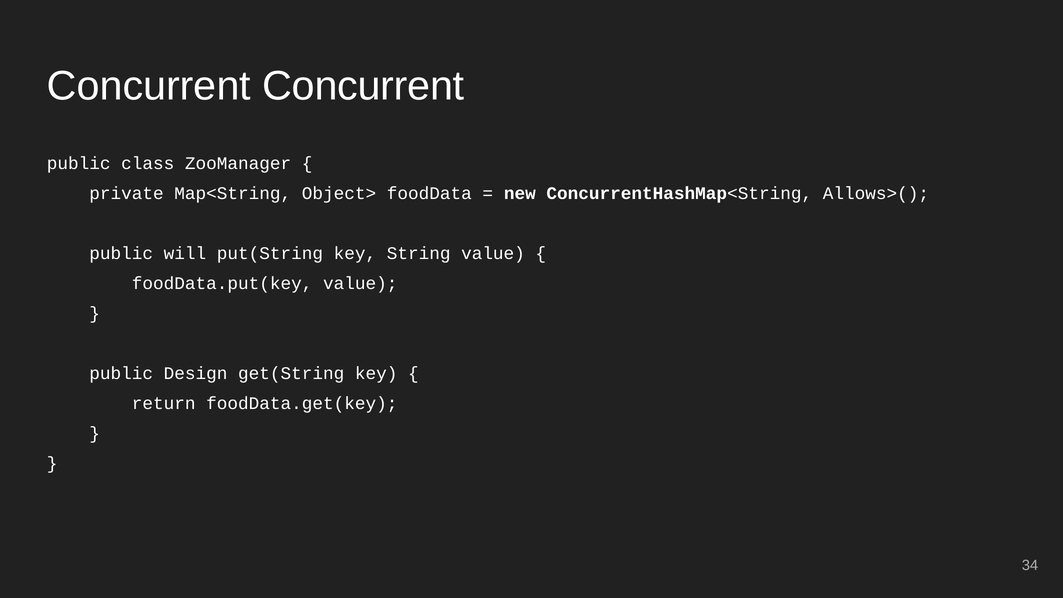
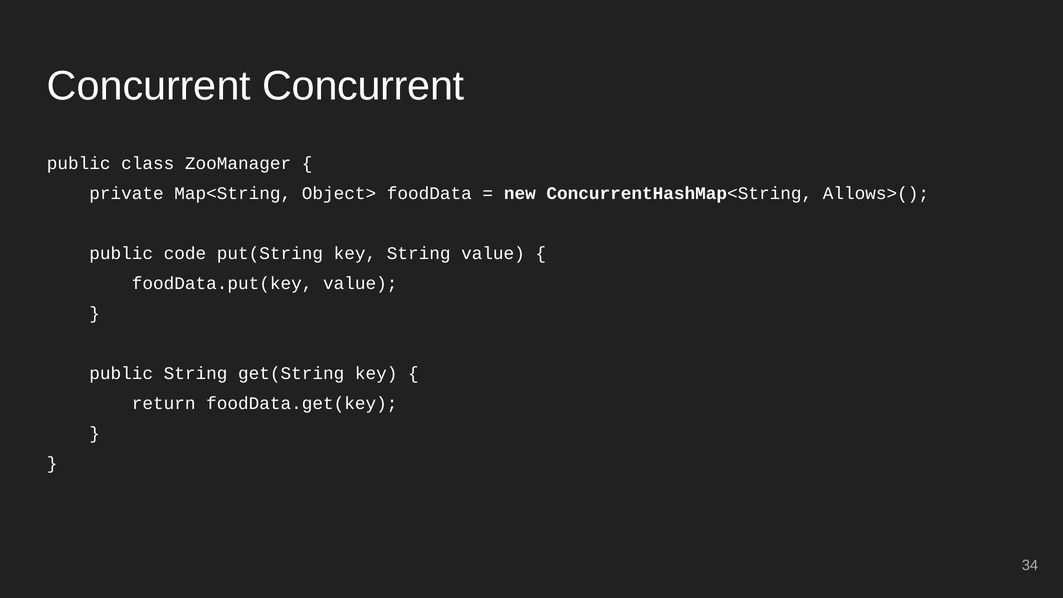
will: will -> code (185, 253)
public Design: Design -> String (196, 373)
